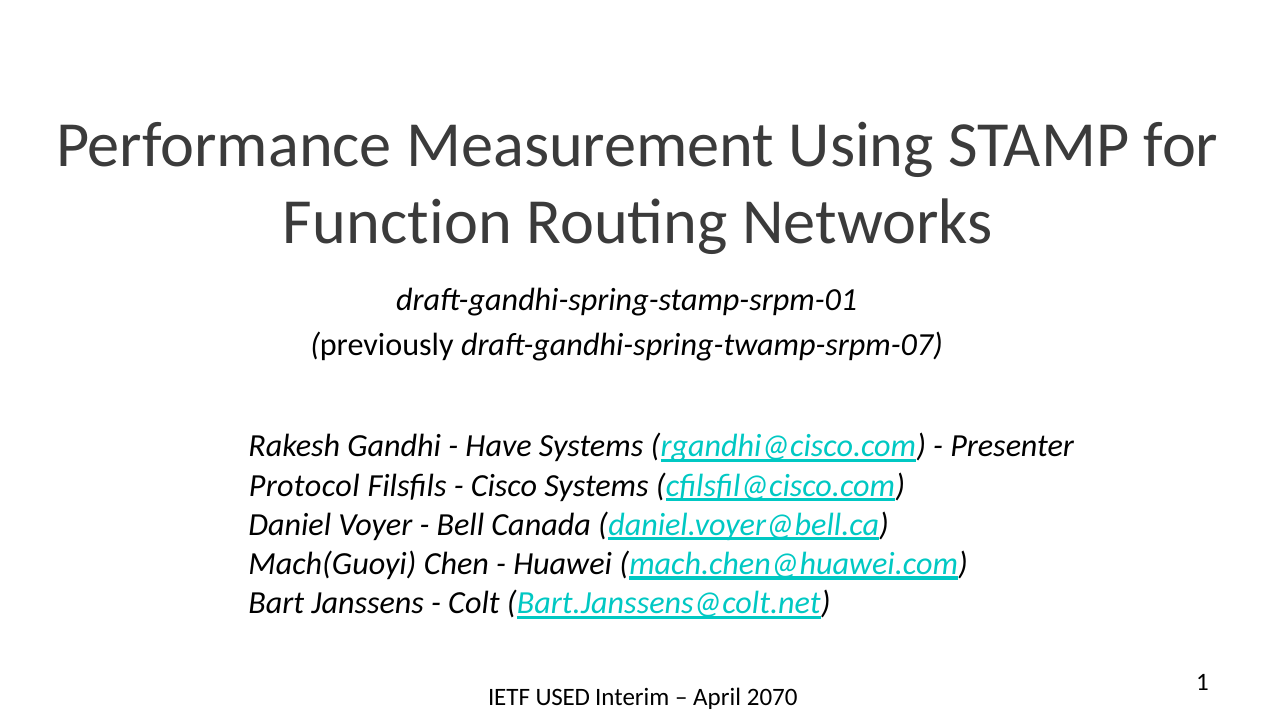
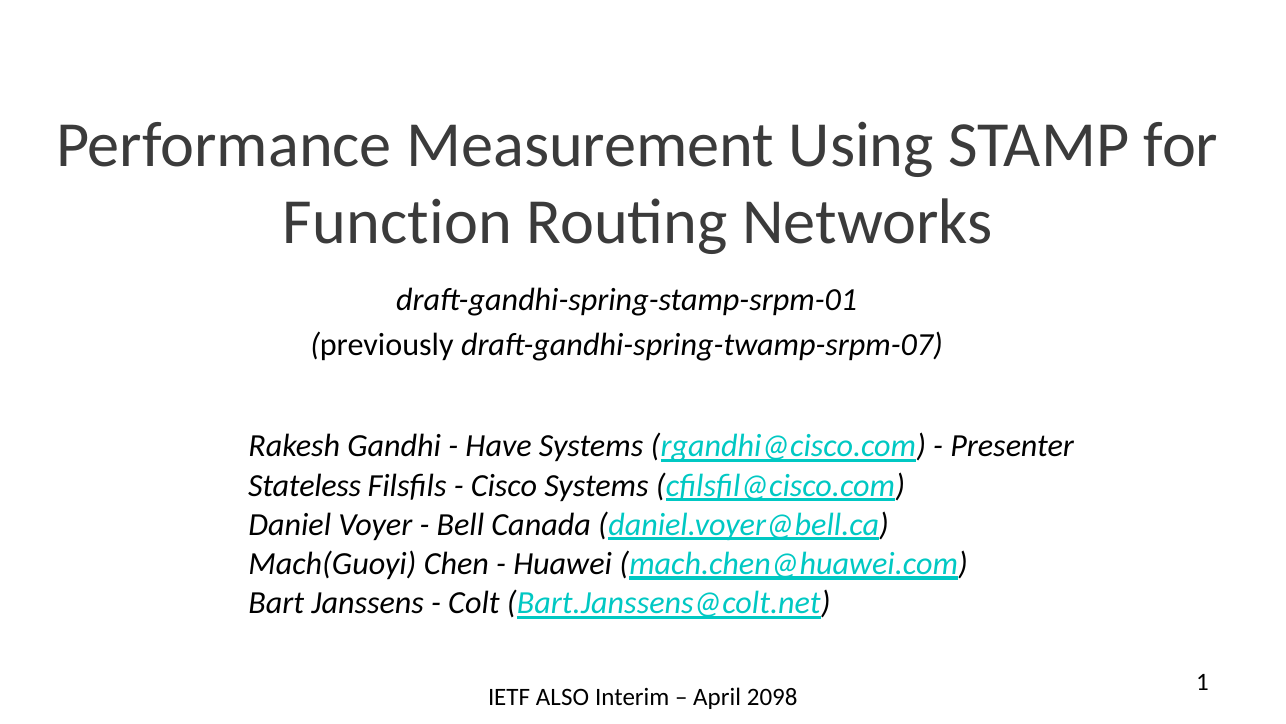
Protocol: Protocol -> Stateless (305, 485)
USED: USED -> ALSO (563, 696)
2070: 2070 -> 2098 (772, 696)
